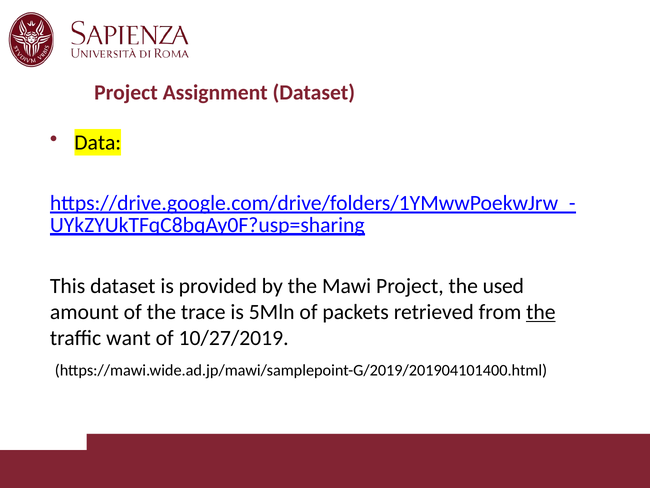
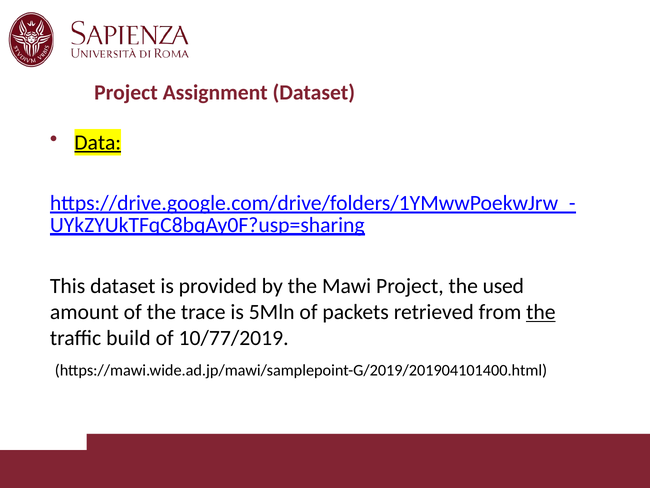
Data underline: none -> present (98, 142)
want: want -> build (128, 338)
10/27/2019: 10/27/2019 -> 10/77/2019 (234, 338)
